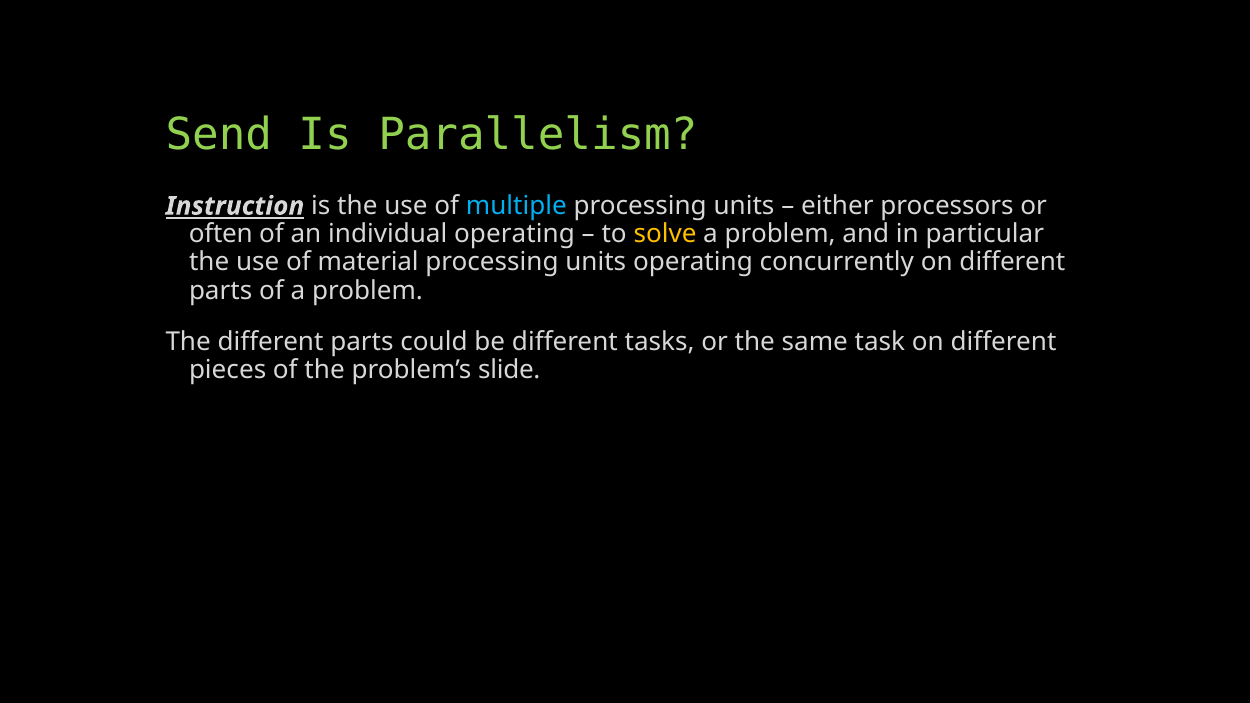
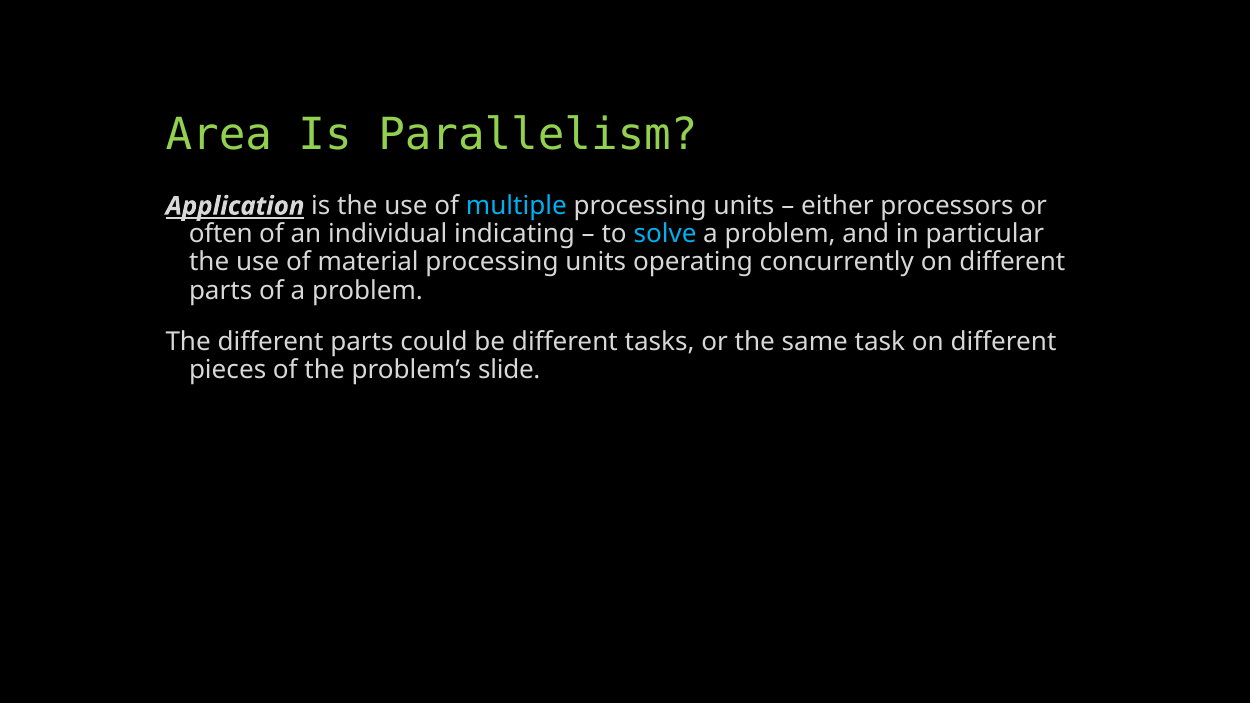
Send: Send -> Area (219, 135)
Instruction: Instruction -> Application (235, 206)
individual operating: operating -> indicating (515, 234)
solve colour: yellow -> light blue (665, 234)
